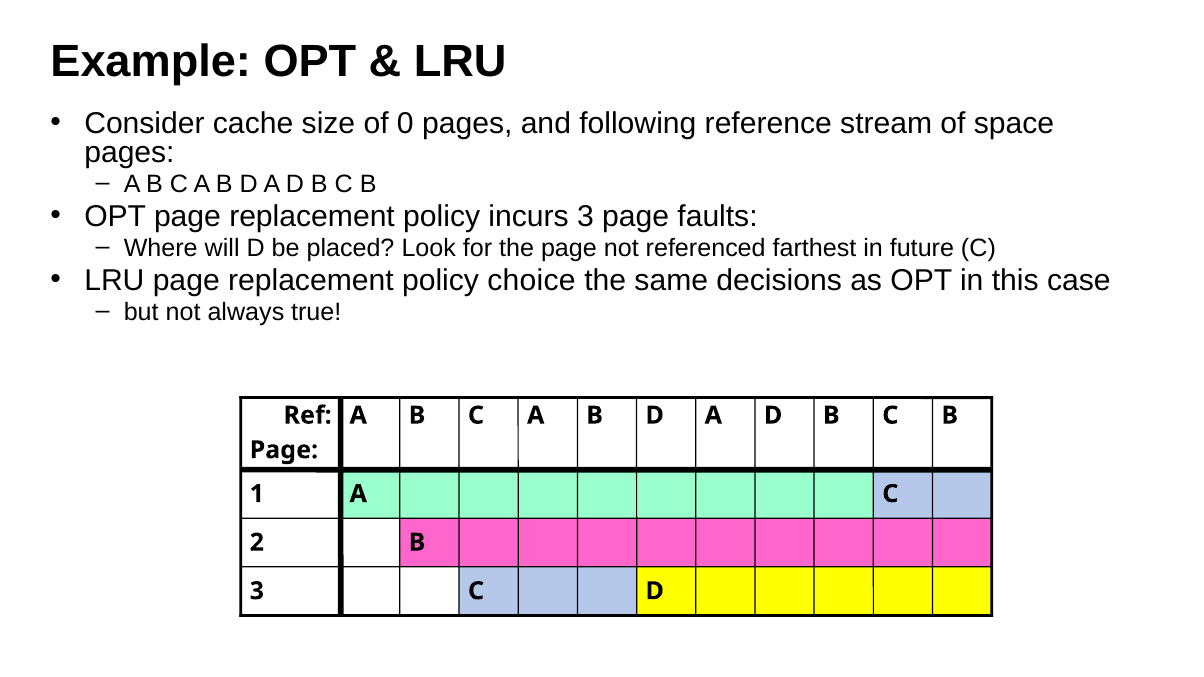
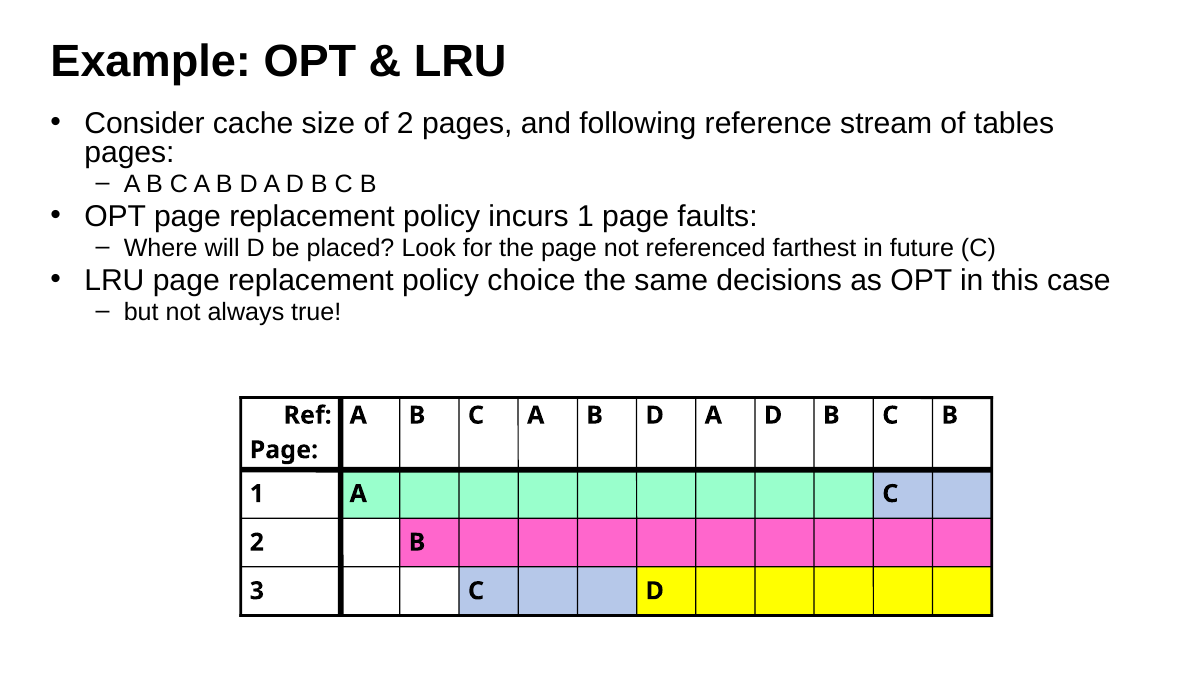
of 0: 0 -> 2 (405, 124)
space: space -> tables (1014, 124)
incurs 3: 3 -> 1 (585, 217)
